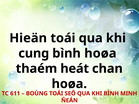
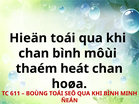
cung: cung -> chan (34, 53)
bình hoøa: hoøa -> môùi (100, 53)
